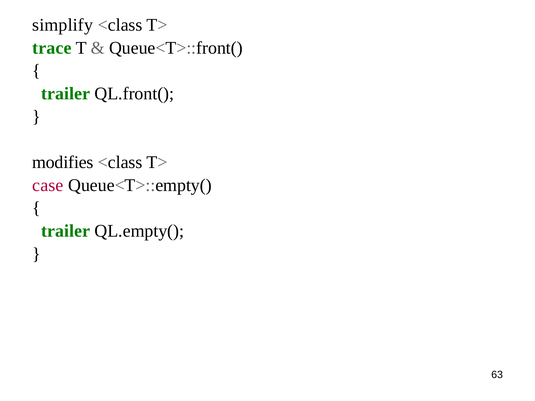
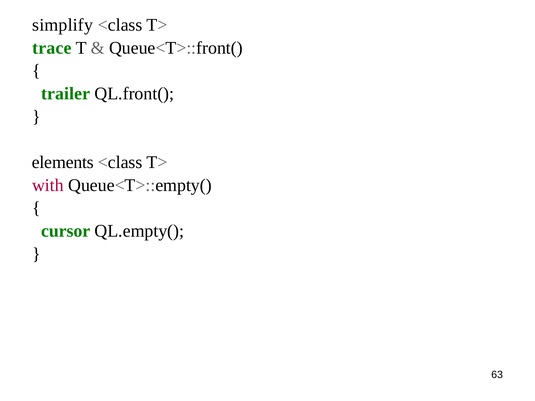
modifies: modifies -> elements (63, 162)
case: case -> with (48, 185)
trailer: trailer -> cursor (66, 231)
